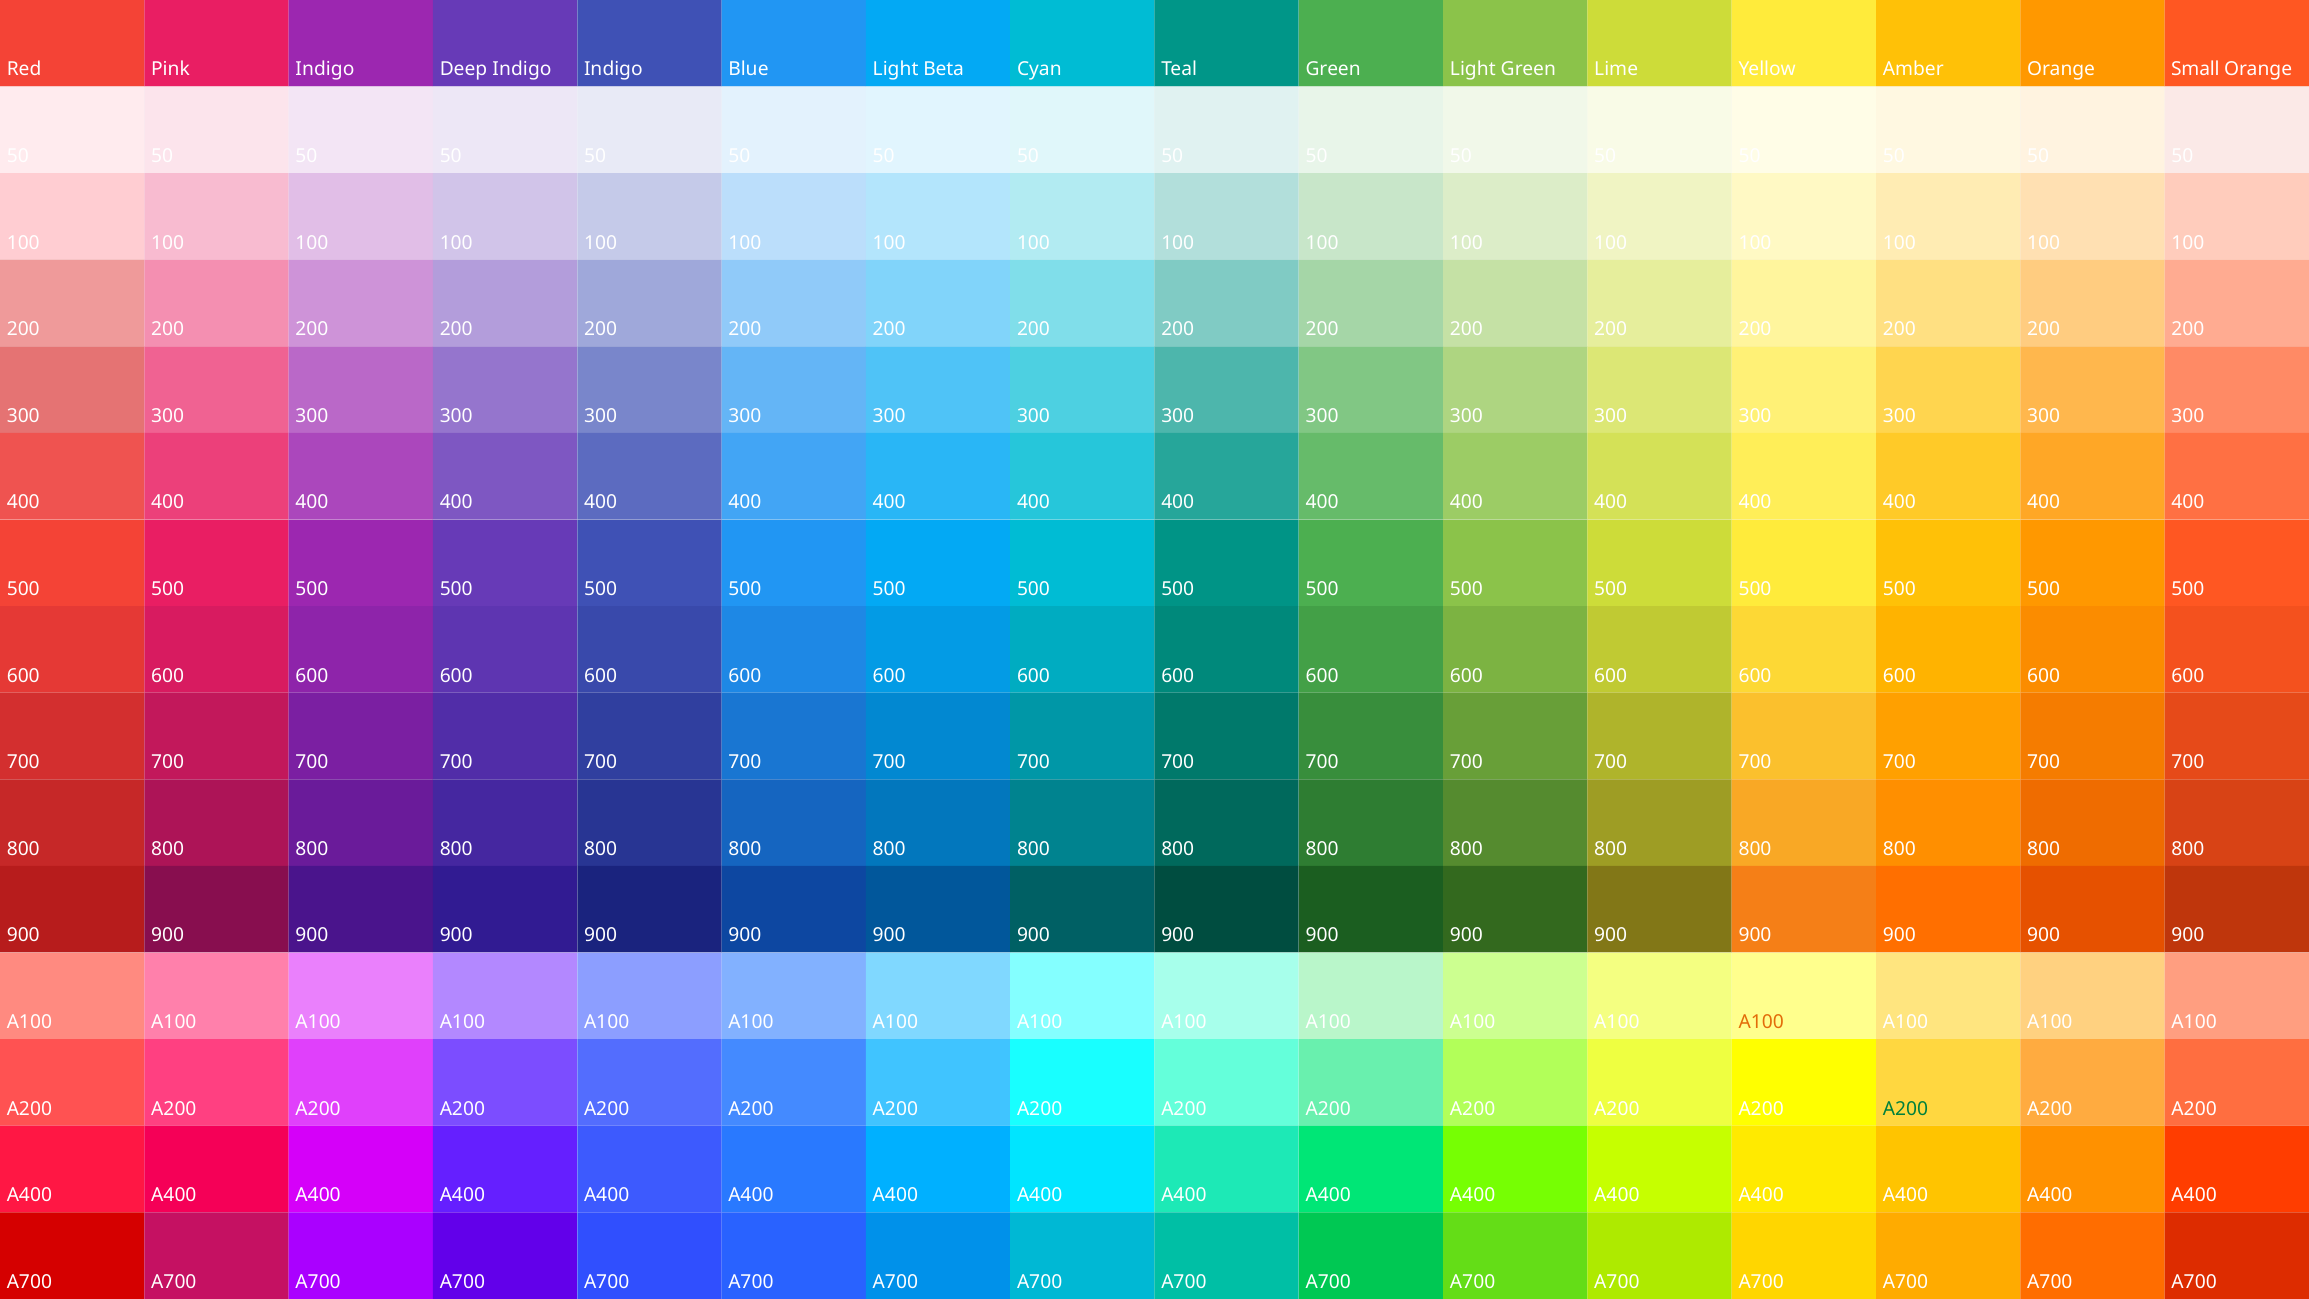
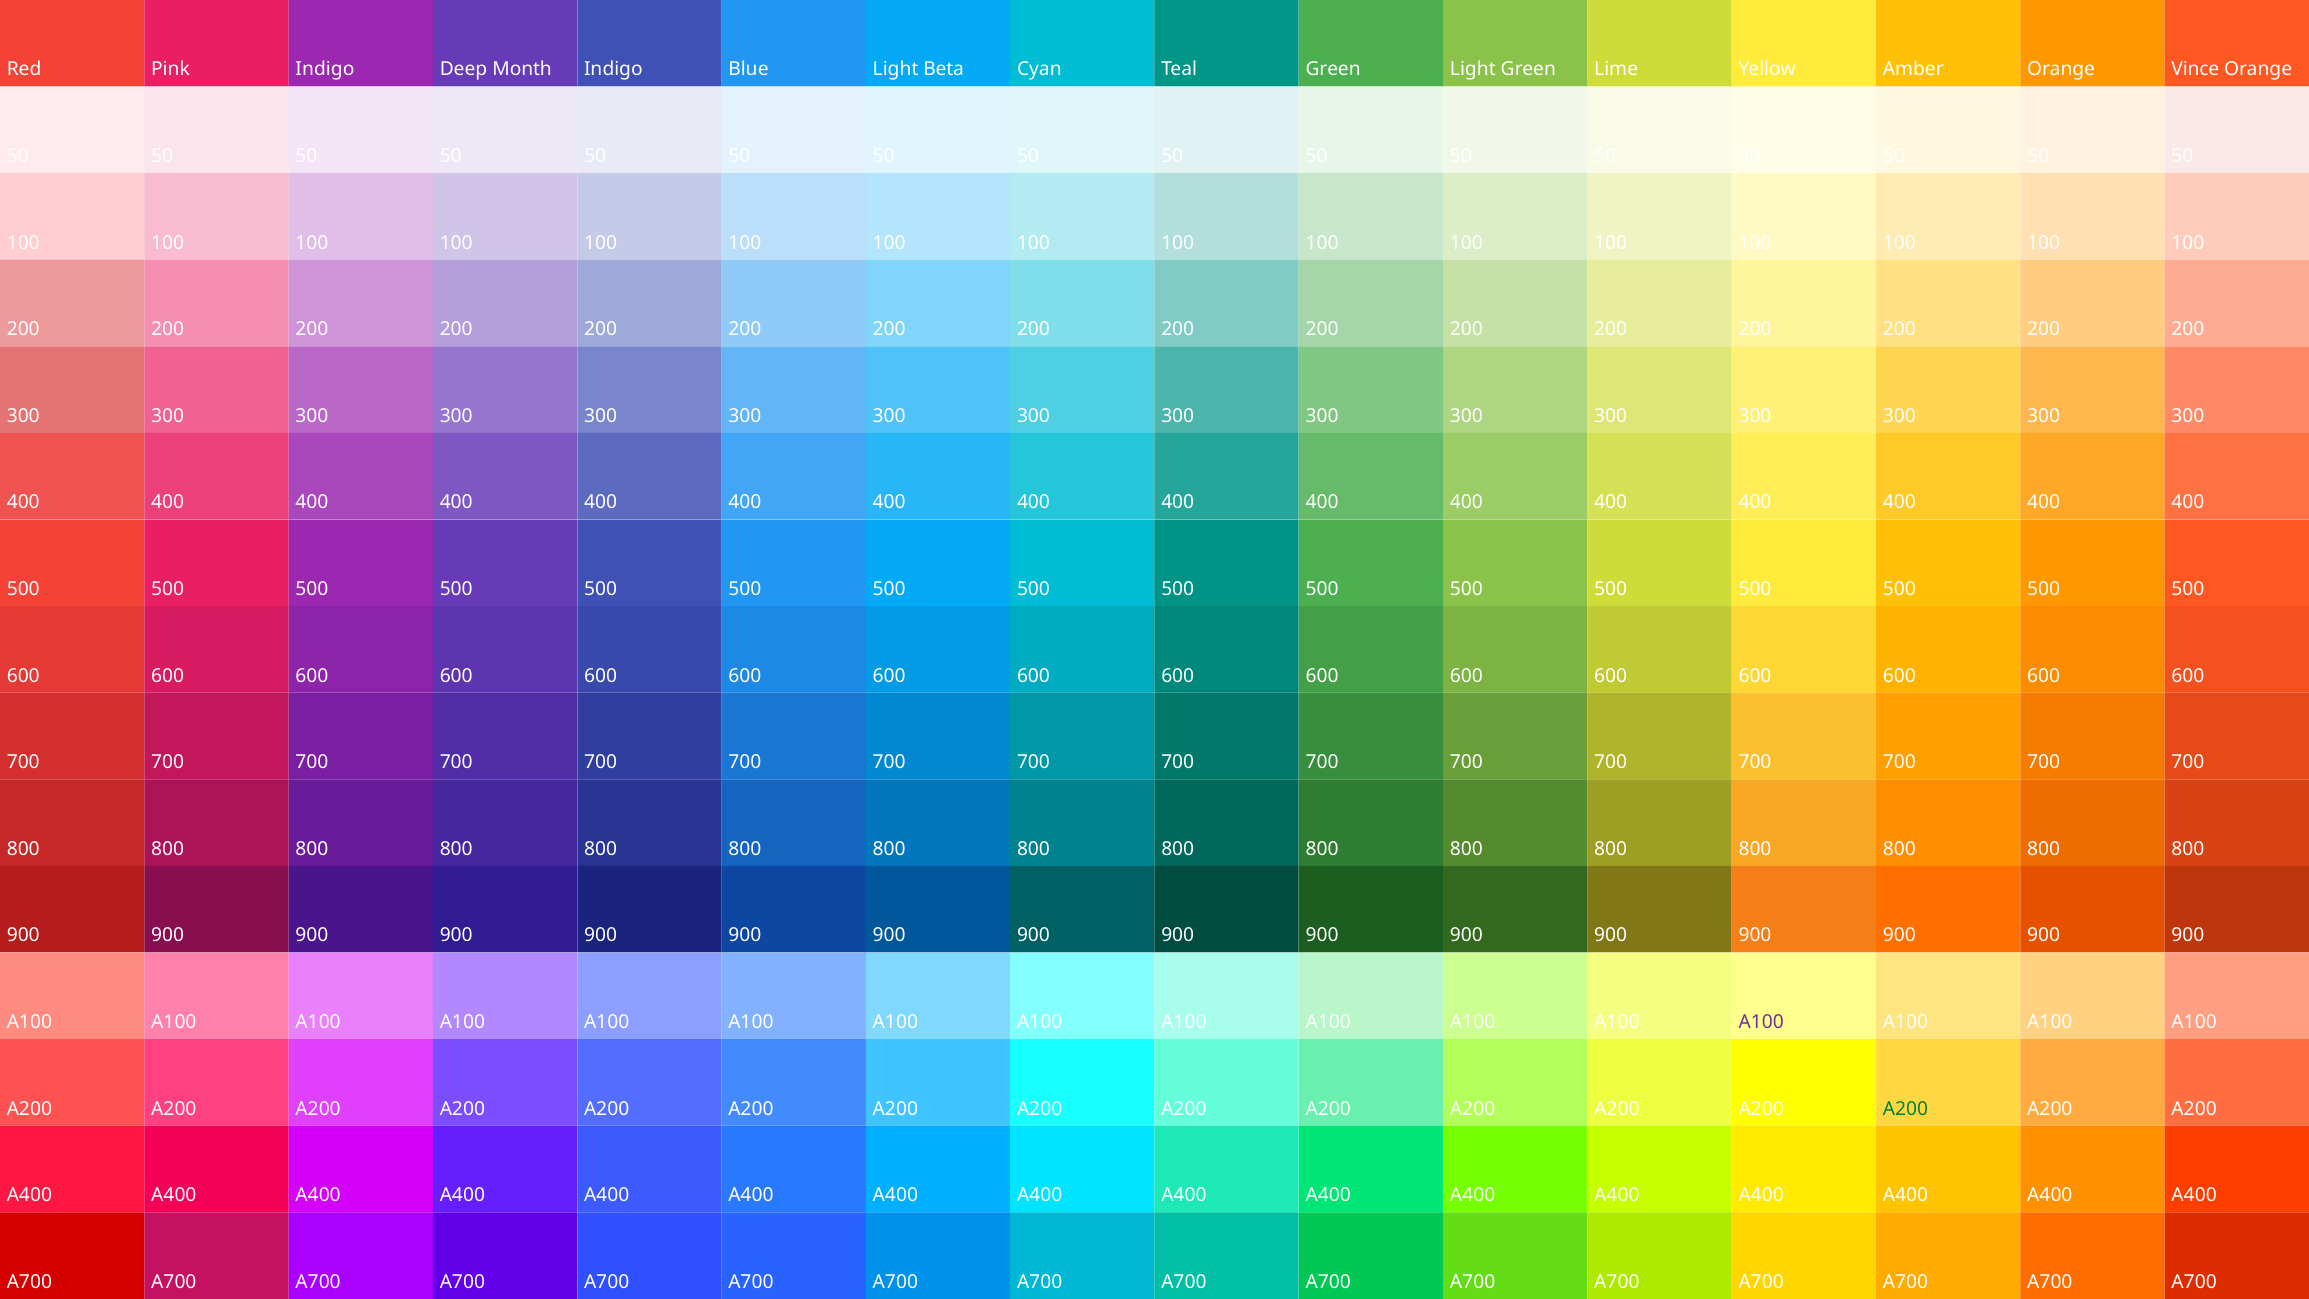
Deep Indigo: Indigo -> Month (522, 70)
Small: Small -> Vince (2195, 70)
A100 colour: orange -> purple (1761, 1022)
